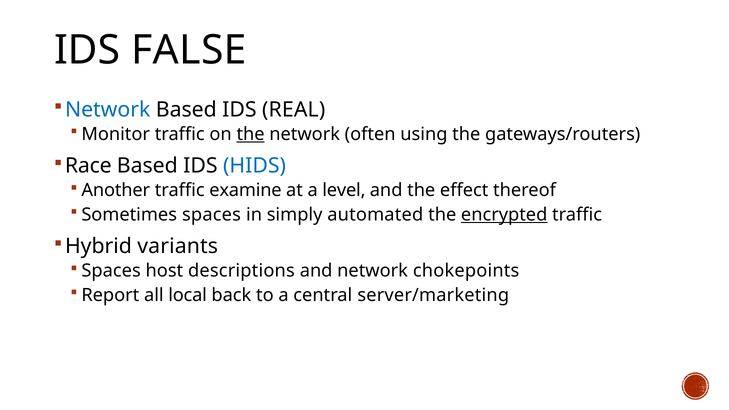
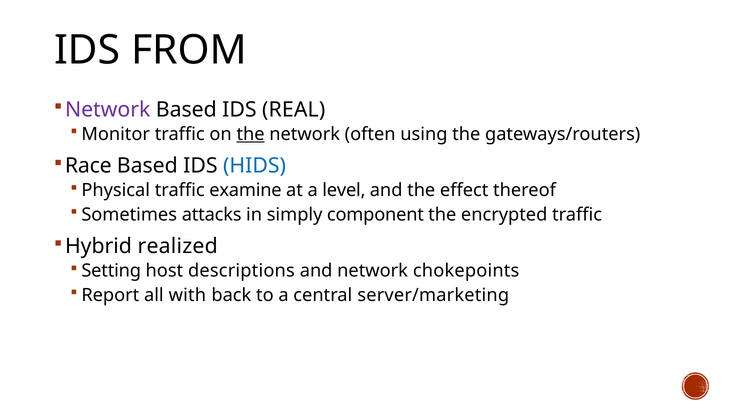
FALSE: FALSE -> FROM (189, 50)
Network colour: blue -> purple (108, 110)
Another: Another -> Physical (116, 190)
Sometimes spaces: spaces -> attacks (212, 215)
automated: automated -> component (375, 215)
encrypted underline: present -> none (504, 215)
variants: variants -> realized (178, 247)
Spaces: Spaces -> Setting (111, 271)
local: local -> with (187, 295)
